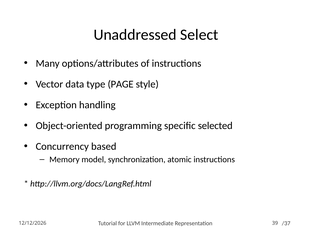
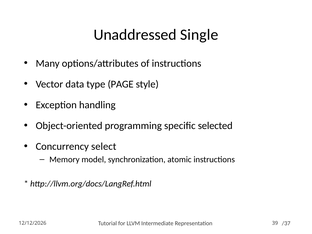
Select: Select -> Single (199, 35)
based: based -> select (104, 147)
